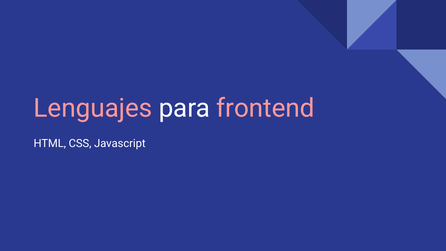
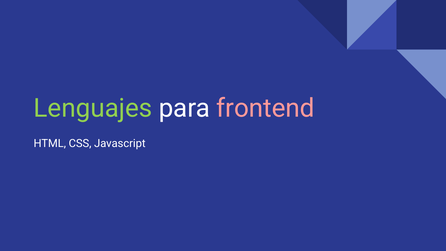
Lenguajes colour: pink -> light green (93, 108)
